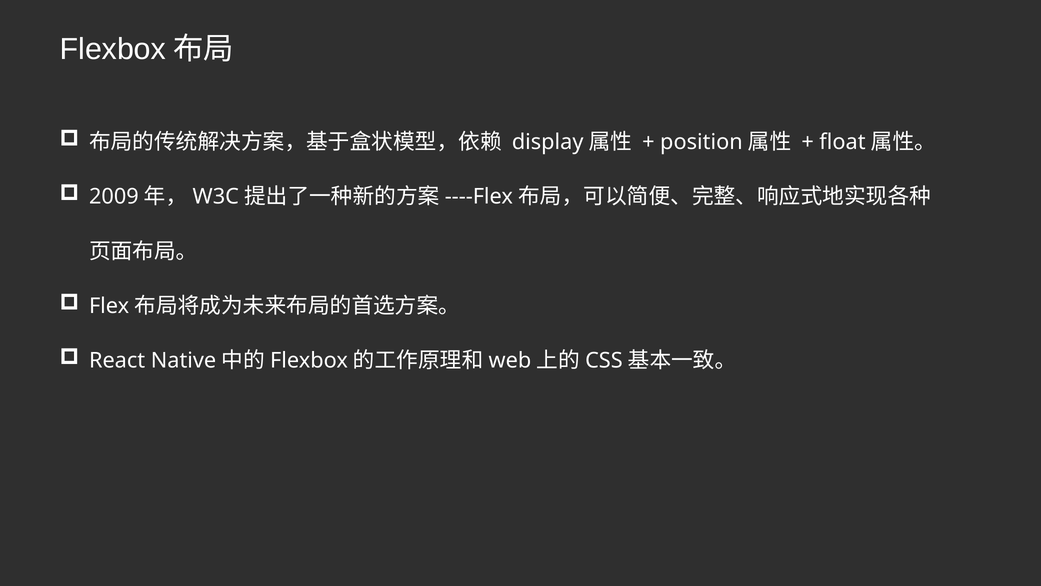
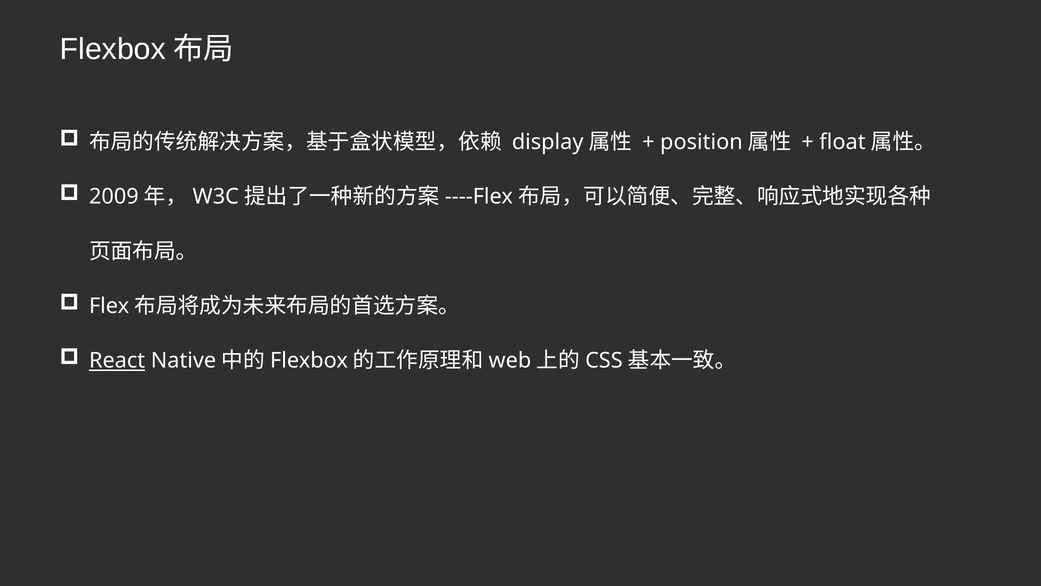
React underline: none -> present (117, 361)
